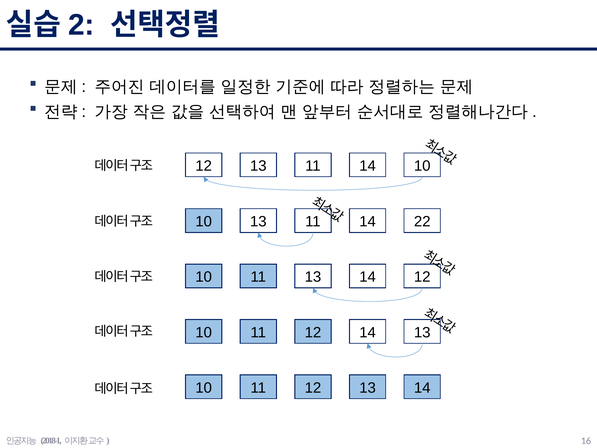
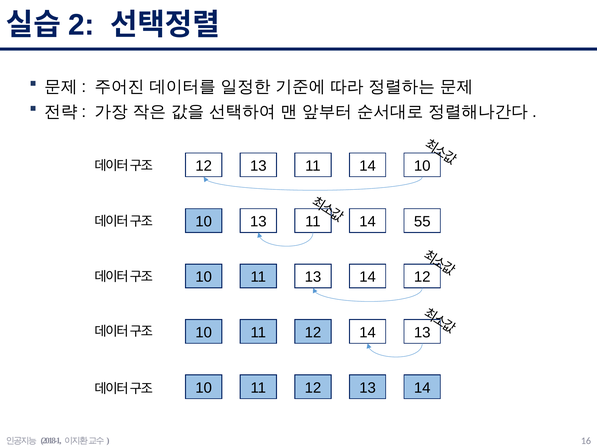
22: 22 -> 55 (422, 221)
